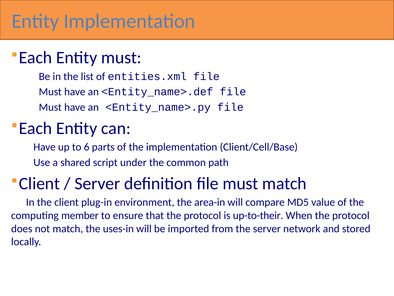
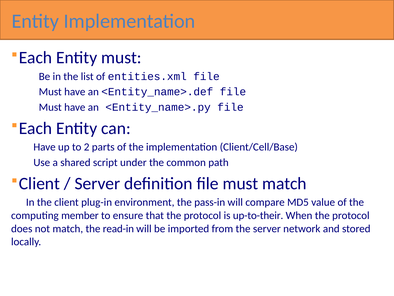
6: 6 -> 2 (87, 147)
area-in: area-in -> pass-in (210, 202)
uses-in: uses-in -> read-in (118, 228)
